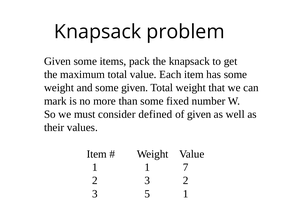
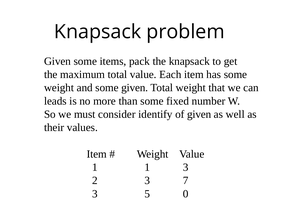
mark: mark -> leads (55, 101)
defined: defined -> identify (155, 114)
1 7: 7 -> 3 (186, 167)
3 2: 2 -> 7 (186, 181)
5 1: 1 -> 0 (186, 194)
